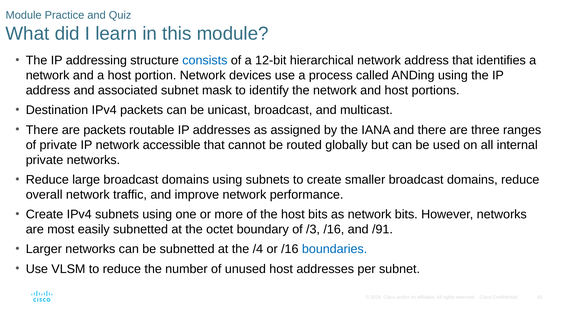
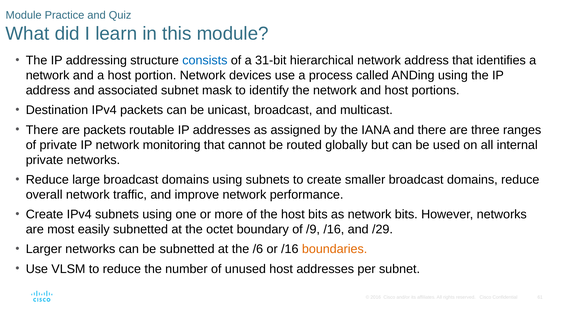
12-bit: 12-bit -> 31-bit (271, 60)
accessible: accessible -> monitoring (172, 145)
/3: /3 -> /9 (313, 230)
/91: /91 -> /29 (382, 230)
/4: /4 -> /6 (258, 249)
boundaries colour: blue -> orange (335, 249)
